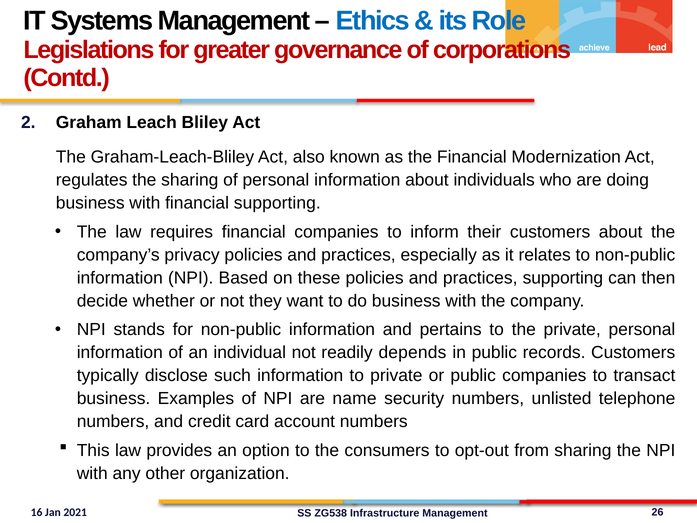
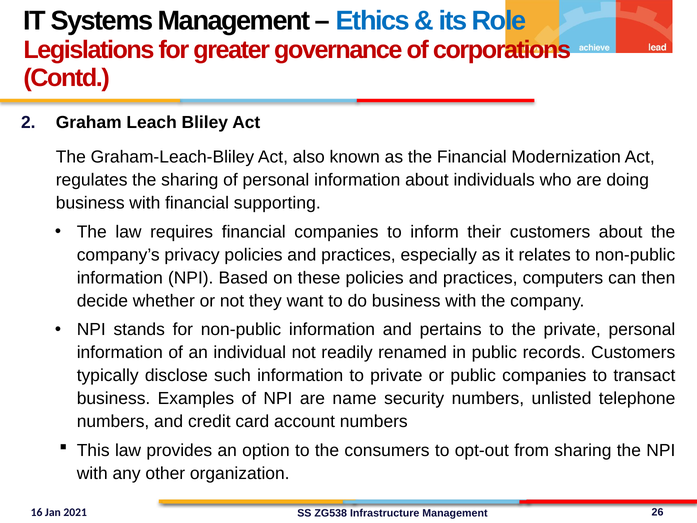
practices supporting: supporting -> computers (563, 278)
depends: depends -> renamed (413, 353)
